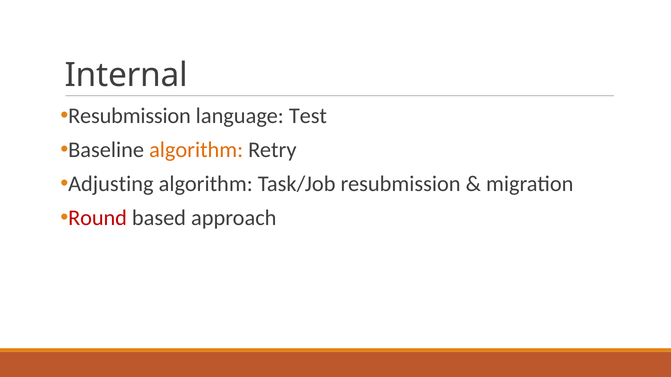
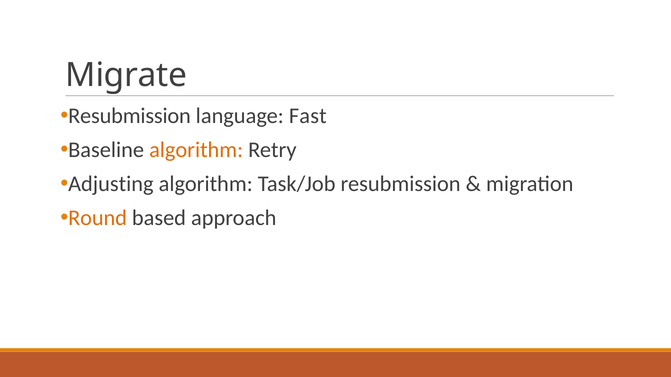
Internal: Internal -> Migrate (126, 75)
Test: Test -> Fast (308, 116)
Round colour: red -> orange (98, 218)
